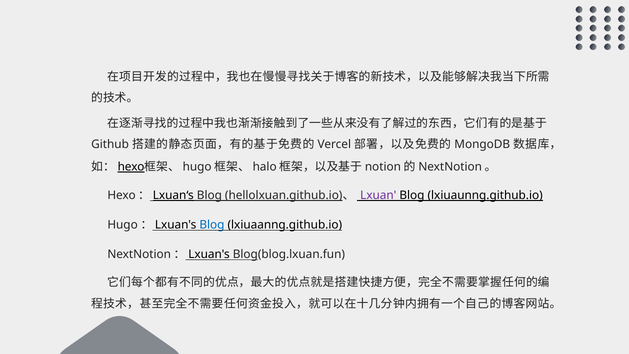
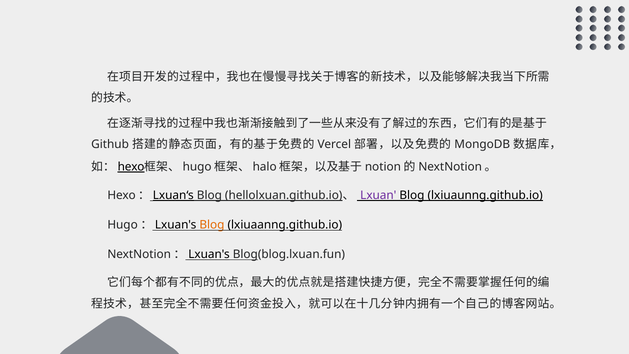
Blog colour: blue -> orange (212, 225)
